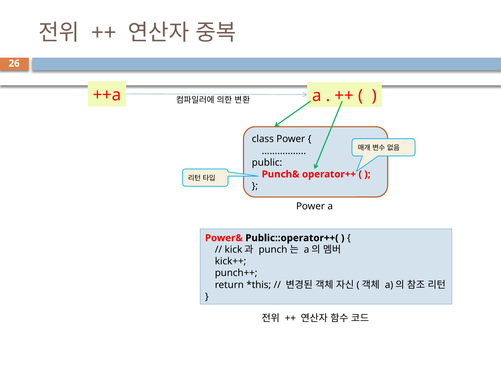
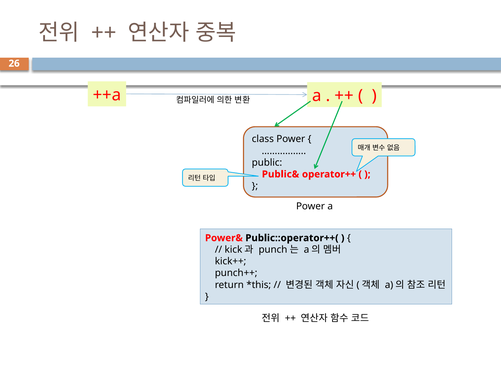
Punch&: Punch& -> Public& (281, 174)
